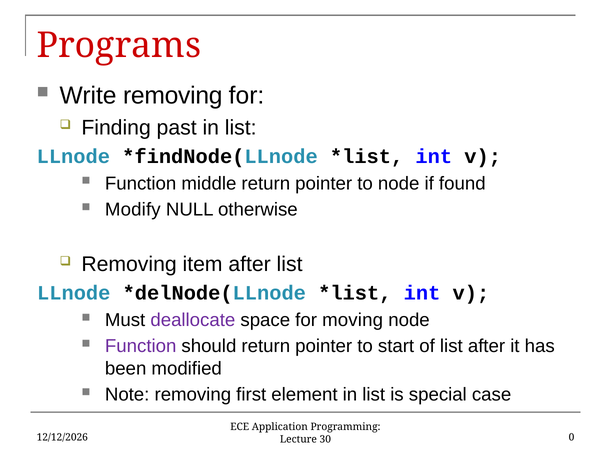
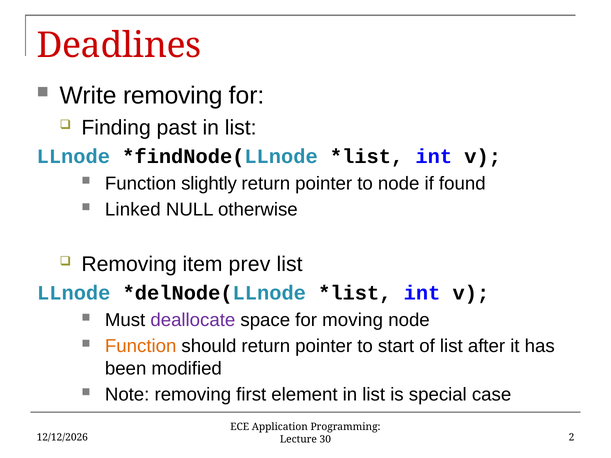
Programs: Programs -> Deadlines (119, 46)
middle: middle -> slightly (209, 184)
Modify: Modify -> Linked (133, 210)
item after: after -> prev (249, 264)
Function colour: purple -> orange (141, 346)
0: 0 -> 2 (572, 438)
